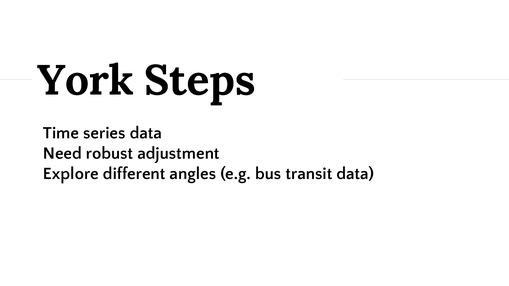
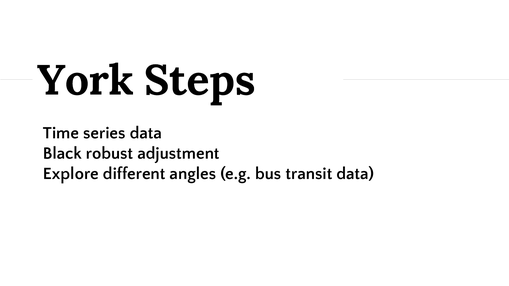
Need: Need -> Black (62, 153)
